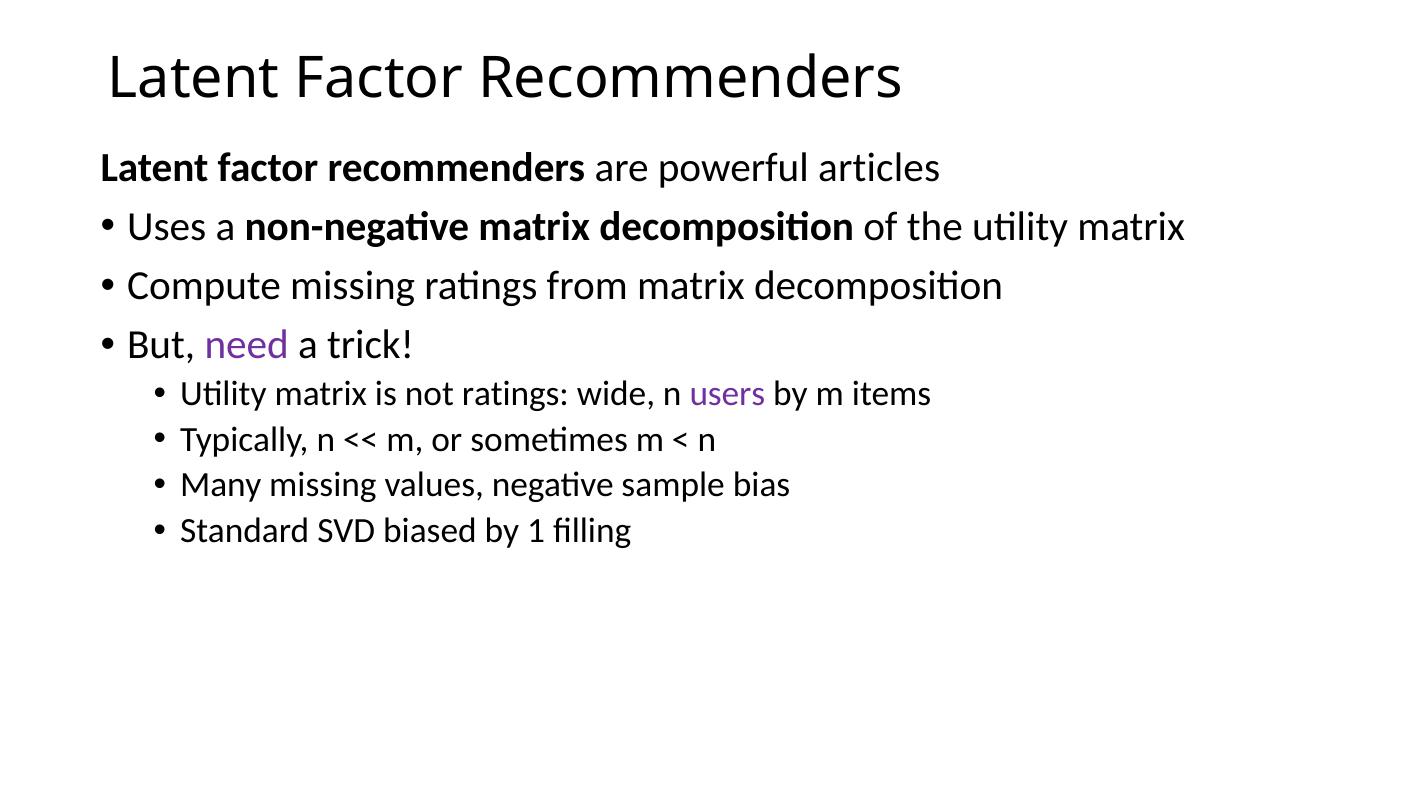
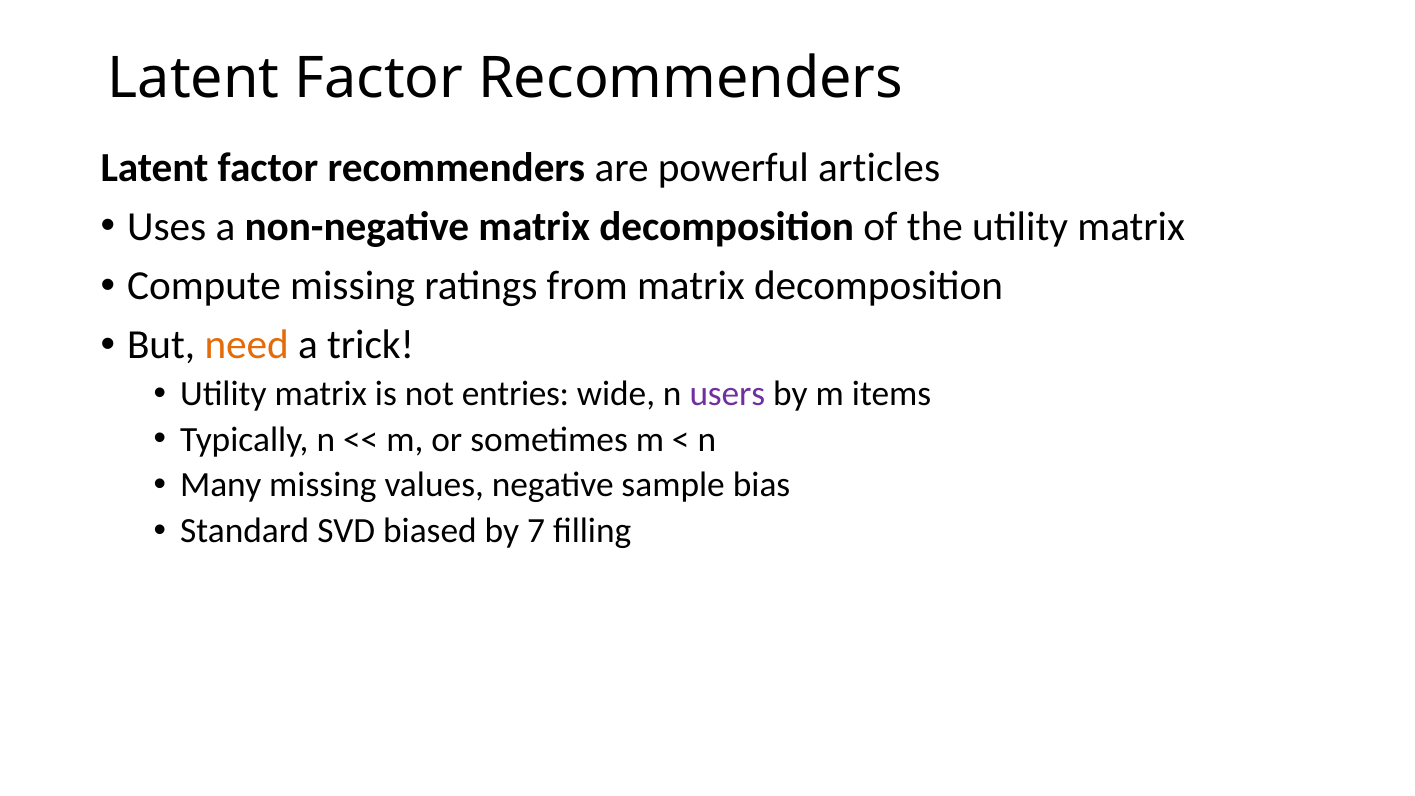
need colour: purple -> orange (247, 345)
not ratings: ratings -> entries (516, 394)
1: 1 -> 7 (536, 531)
